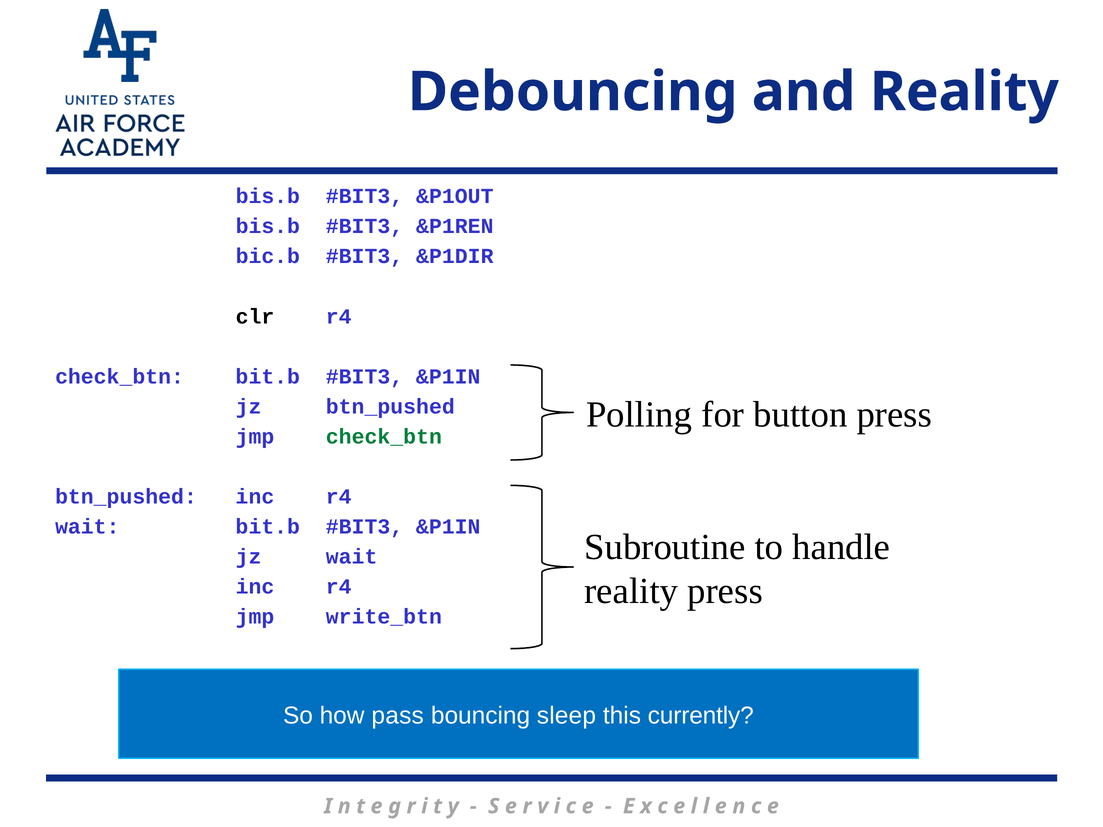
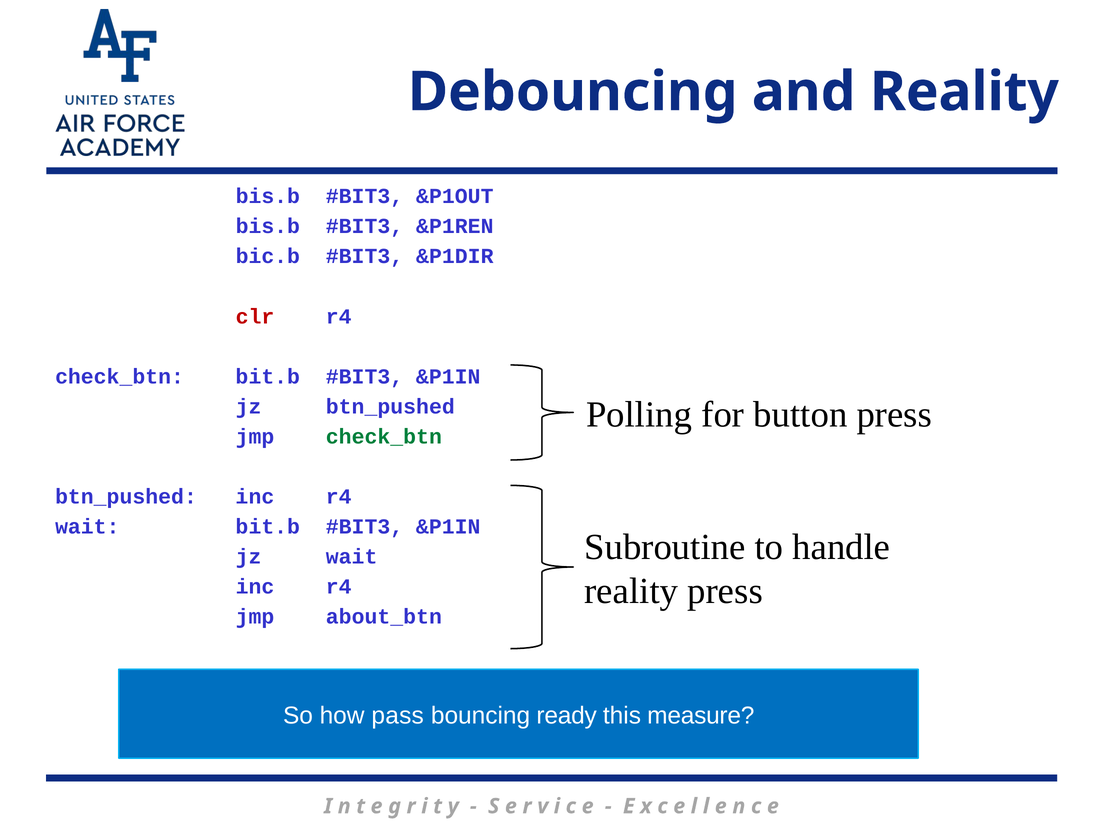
clr colour: black -> red (255, 317)
write_btn: write_btn -> about_btn (384, 617)
sleep: sleep -> ready (567, 716)
currently: currently -> measure (701, 716)
